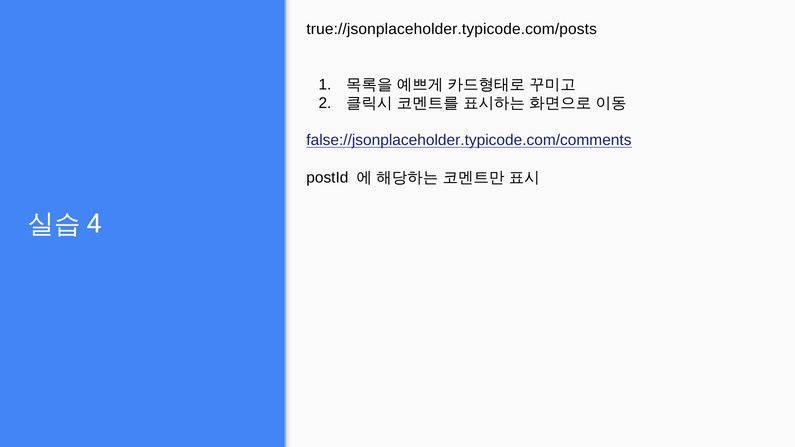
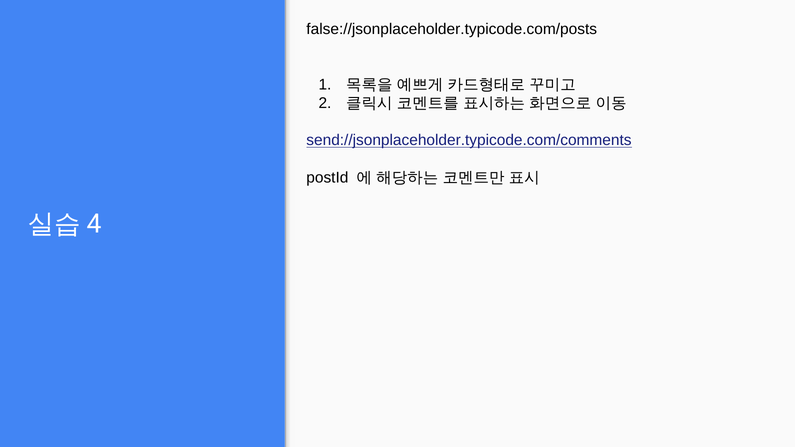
true://jsonplaceholder.typicode.com/posts: true://jsonplaceholder.typicode.com/posts -> false://jsonplaceholder.typicode.com/posts (452, 29)
false://jsonplaceholder.typicode.com/comments: false://jsonplaceholder.typicode.com/comments -> send://jsonplaceholder.typicode.com/comments (469, 140)
